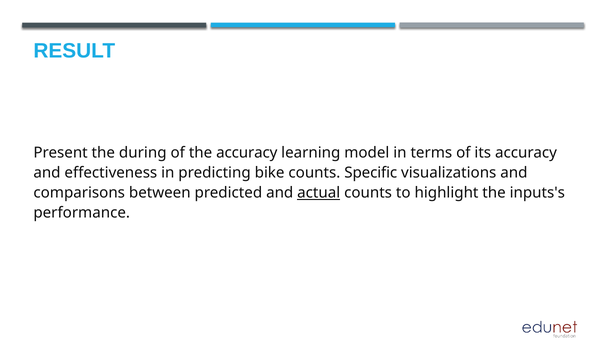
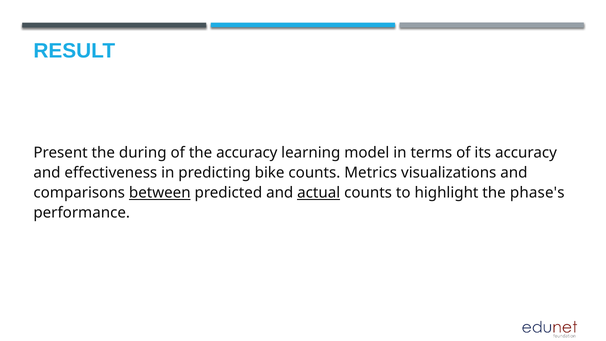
Specific: Specific -> Metrics (371, 173)
between underline: none -> present (160, 193)
inputs's: inputs's -> phase's (537, 193)
